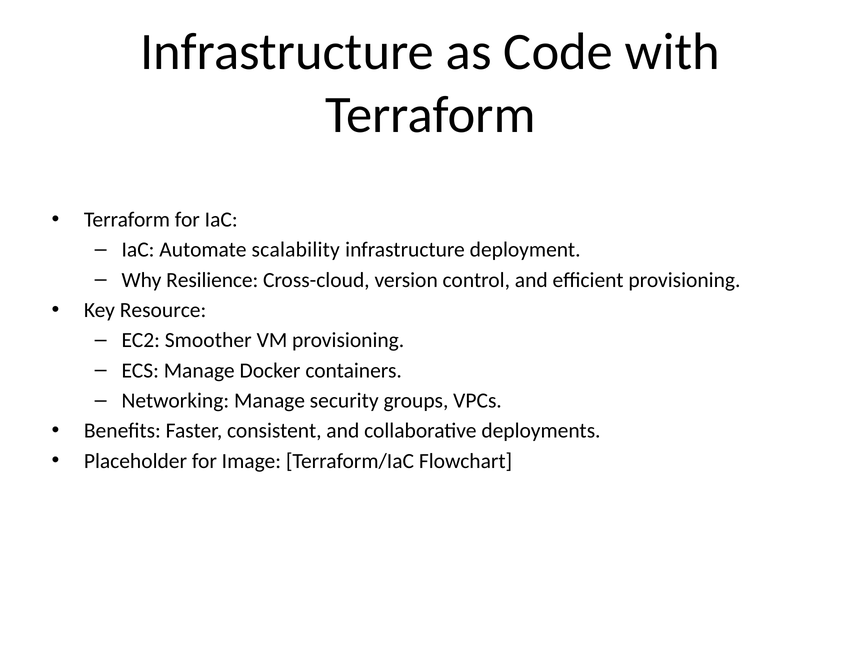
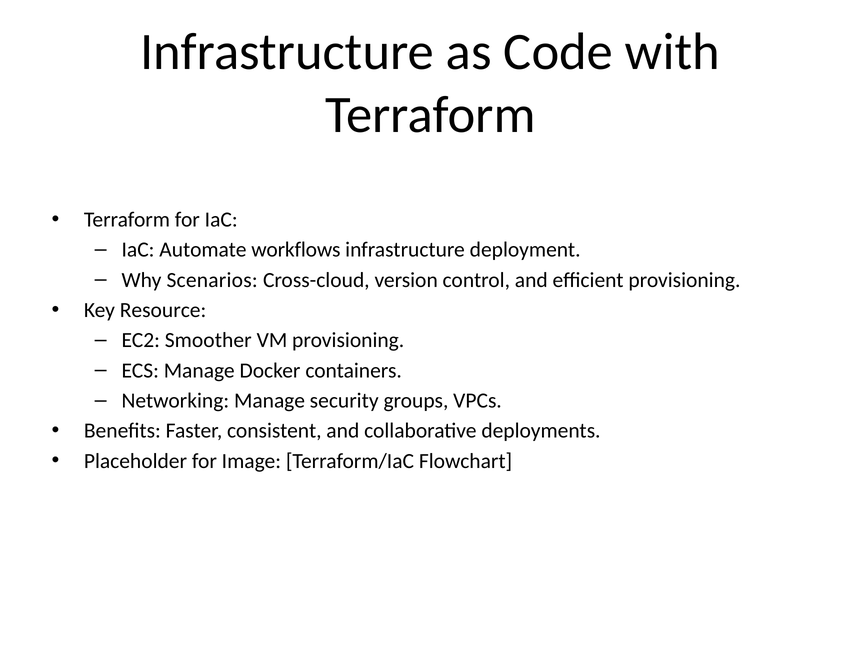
scalability: scalability -> workflows (296, 250)
Resilience: Resilience -> Scenarios (212, 280)
